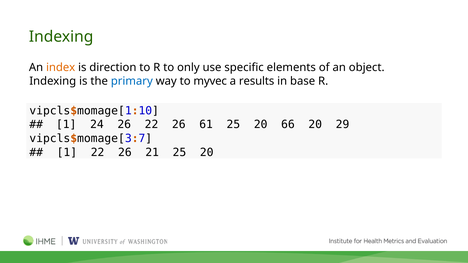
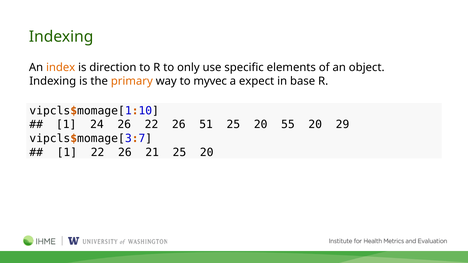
primary colour: blue -> orange (132, 81)
results: results -> expect (257, 81)
61: 61 -> 51 (206, 125)
66: 66 -> 55 (288, 125)
